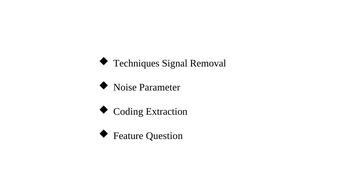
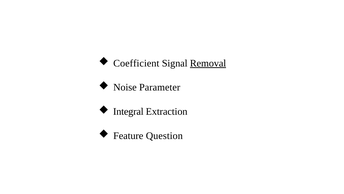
Techniques: Techniques -> Coefficient (136, 63)
Removal underline: none -> present (208, 63)
Coding: Coding -> Integral (128, 111)
